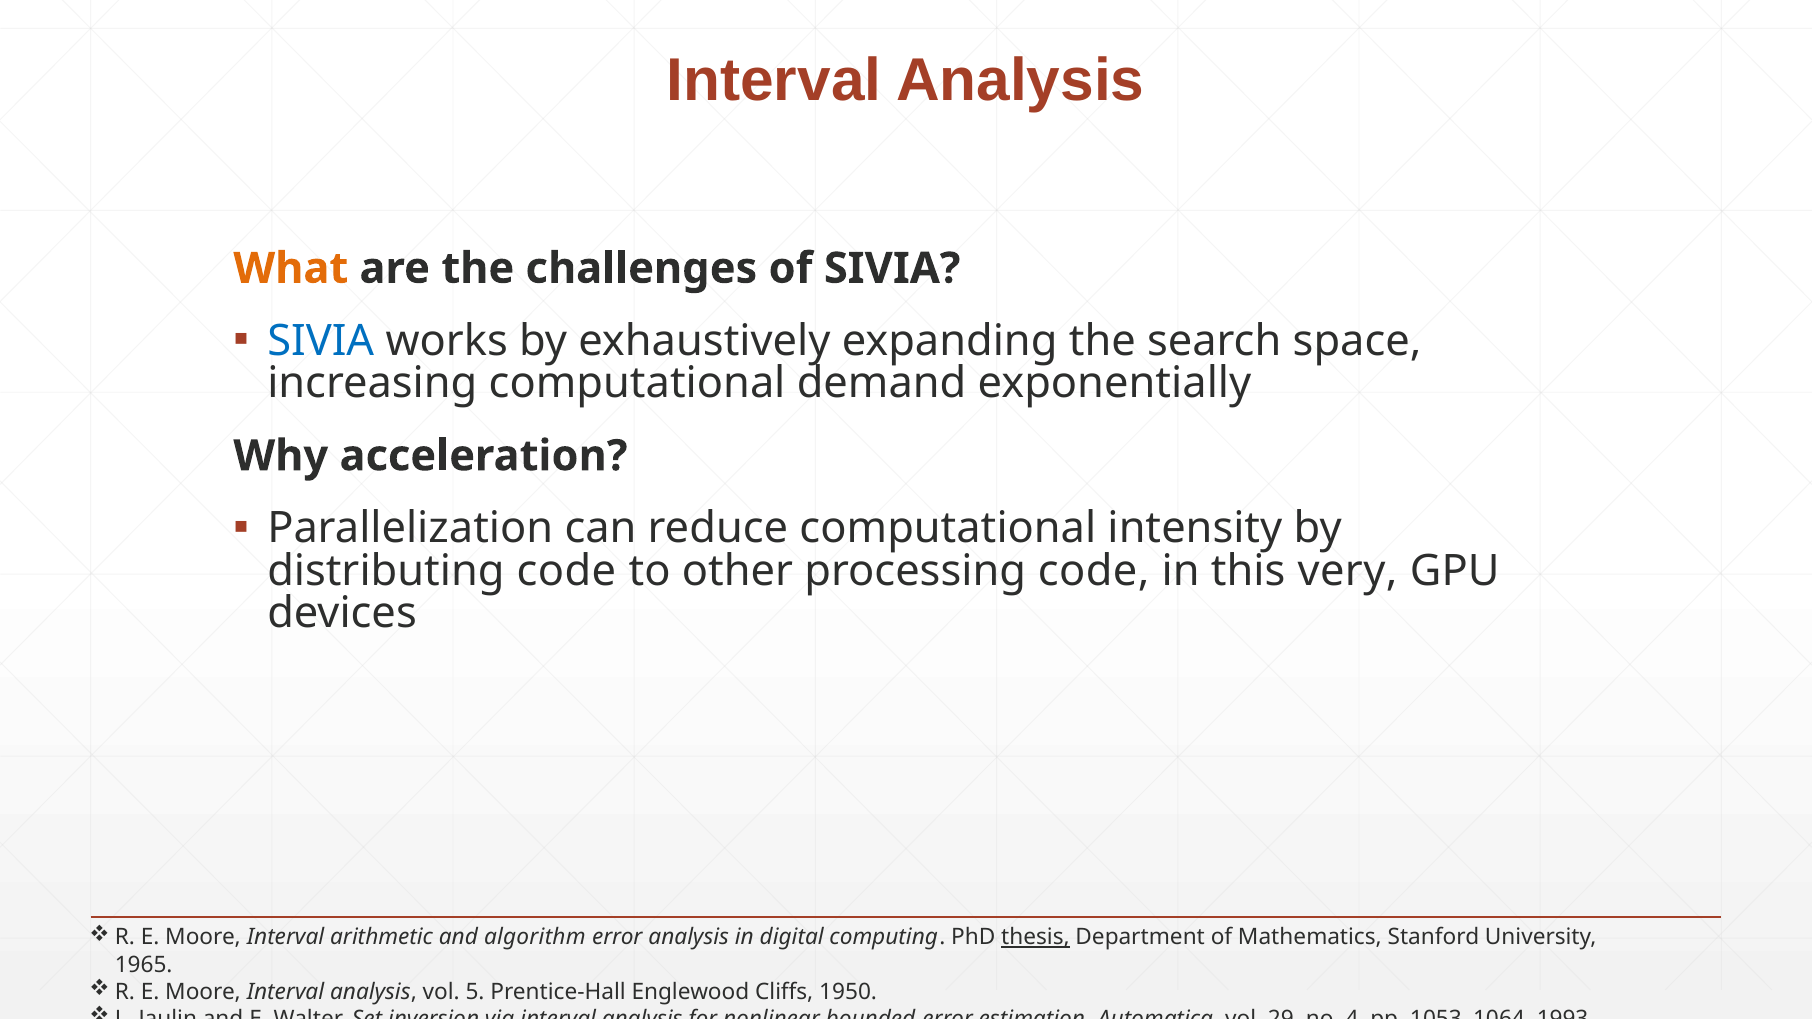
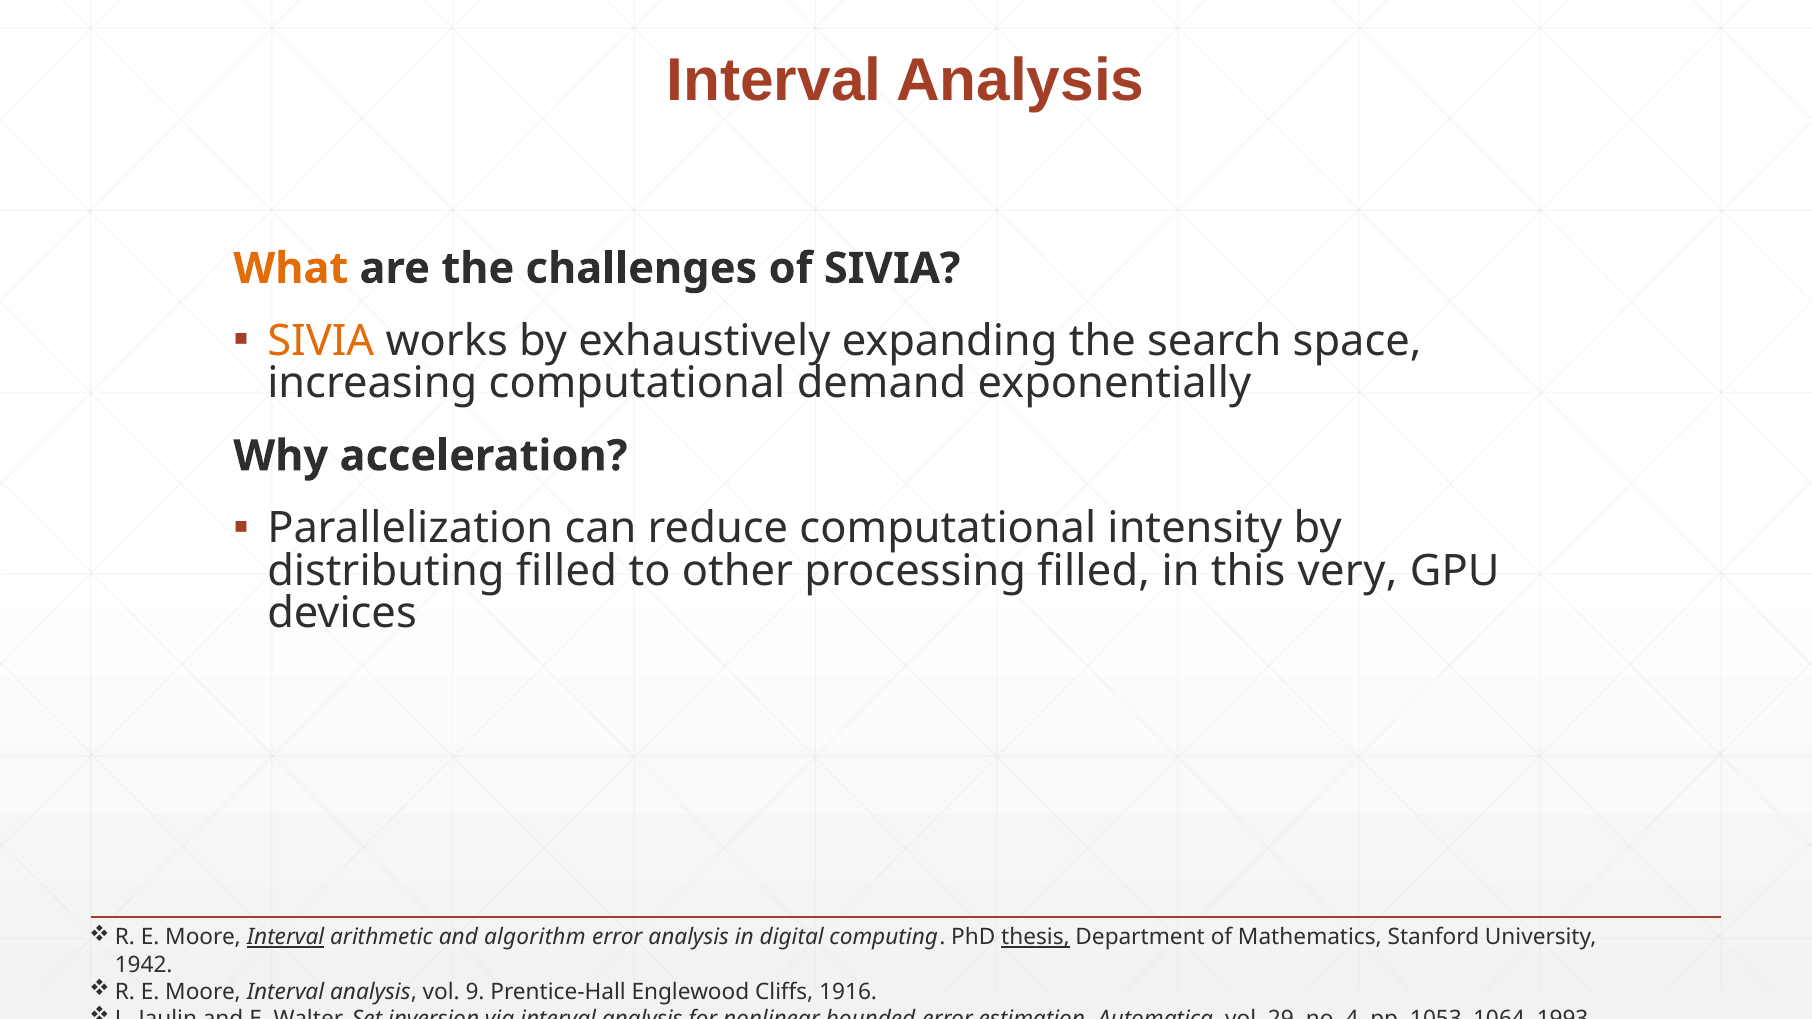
SIVIA colour: blue -> orange (321, 341)
distributing code: code -> filled (566, 571)
processing code: code -> filled (1094, 571)
Interval underline: none -> present (286, 938)
1965: 1965 -> 1942 (144, 965)
5: 5 -> 9 (475, 992)
1950: 1950 -> 1916 (848, 992)
